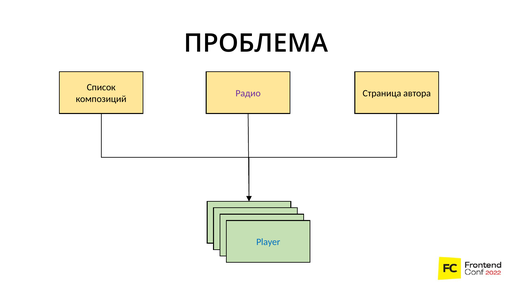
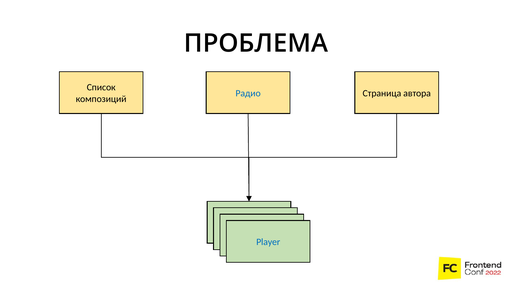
Радио colour: purple -> blue (248, 93)
